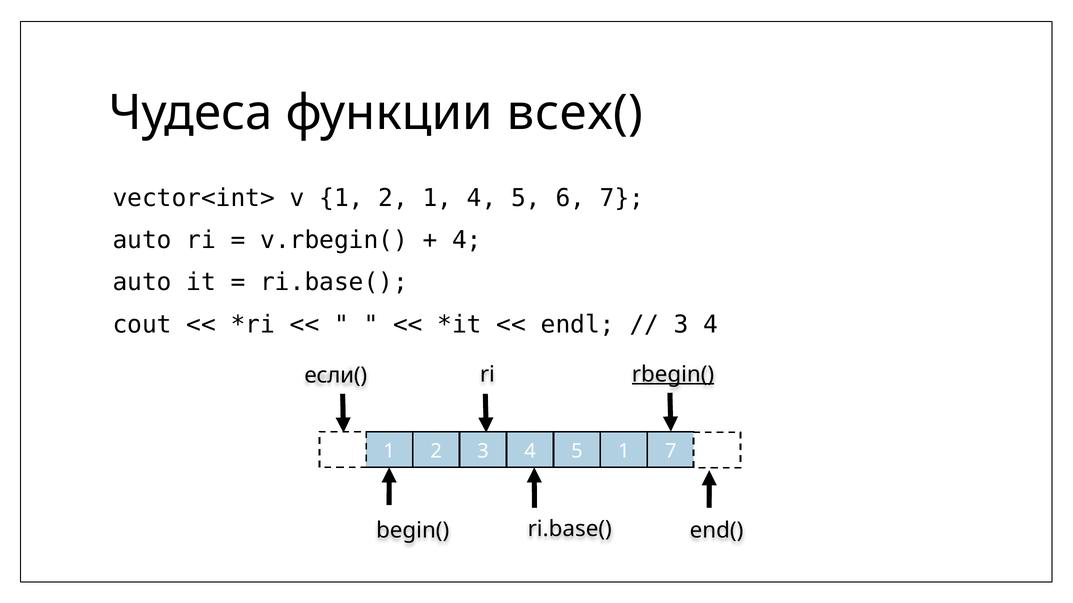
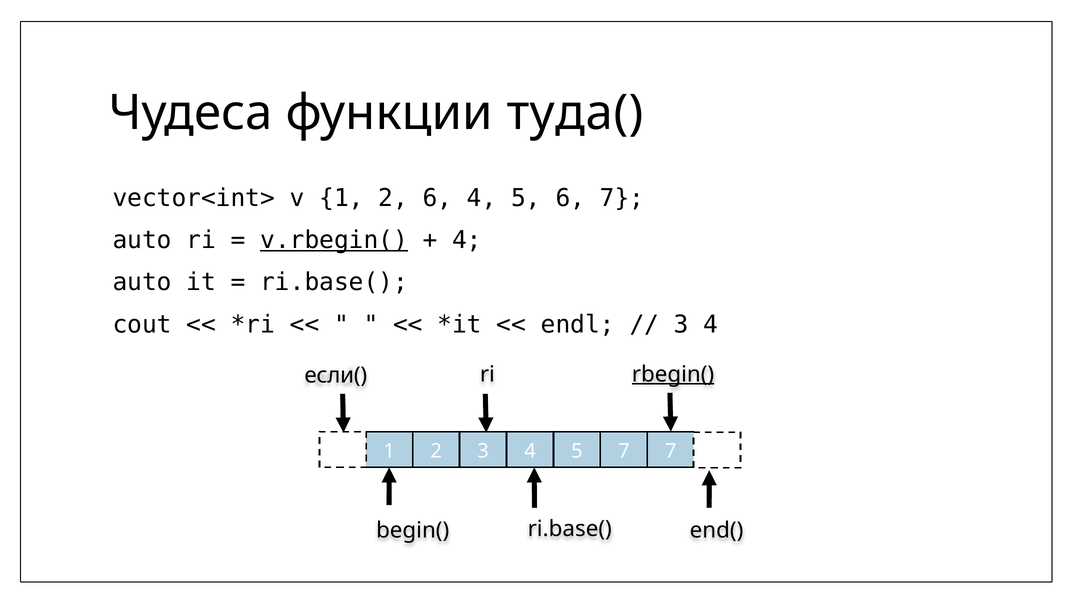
всех(: всех( -> туда( (575, 113)
2 1: 1 -> 6 (437, 198)
v.rbegin( underline: none -> present (334, 240)
5 1: 1 -> 7 (624, 451)
